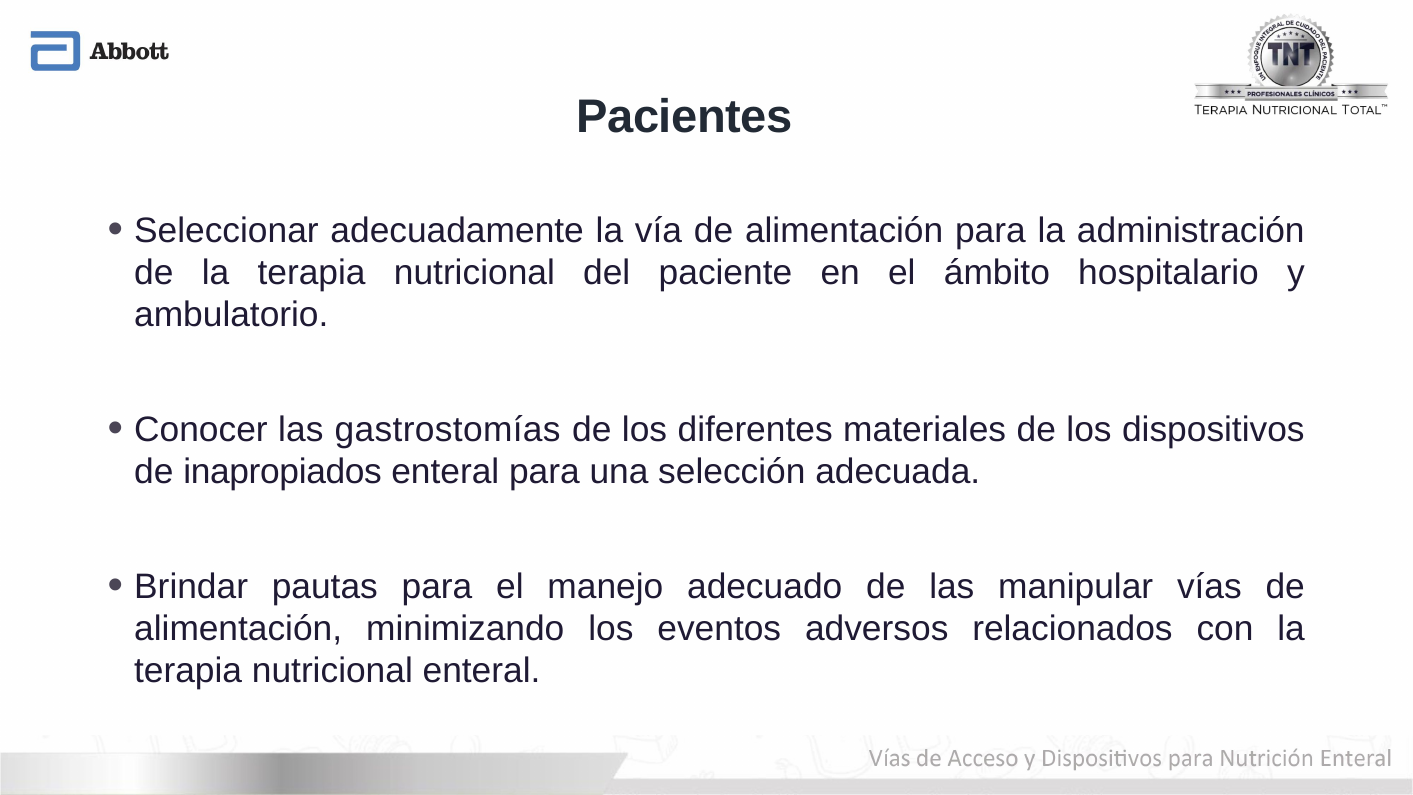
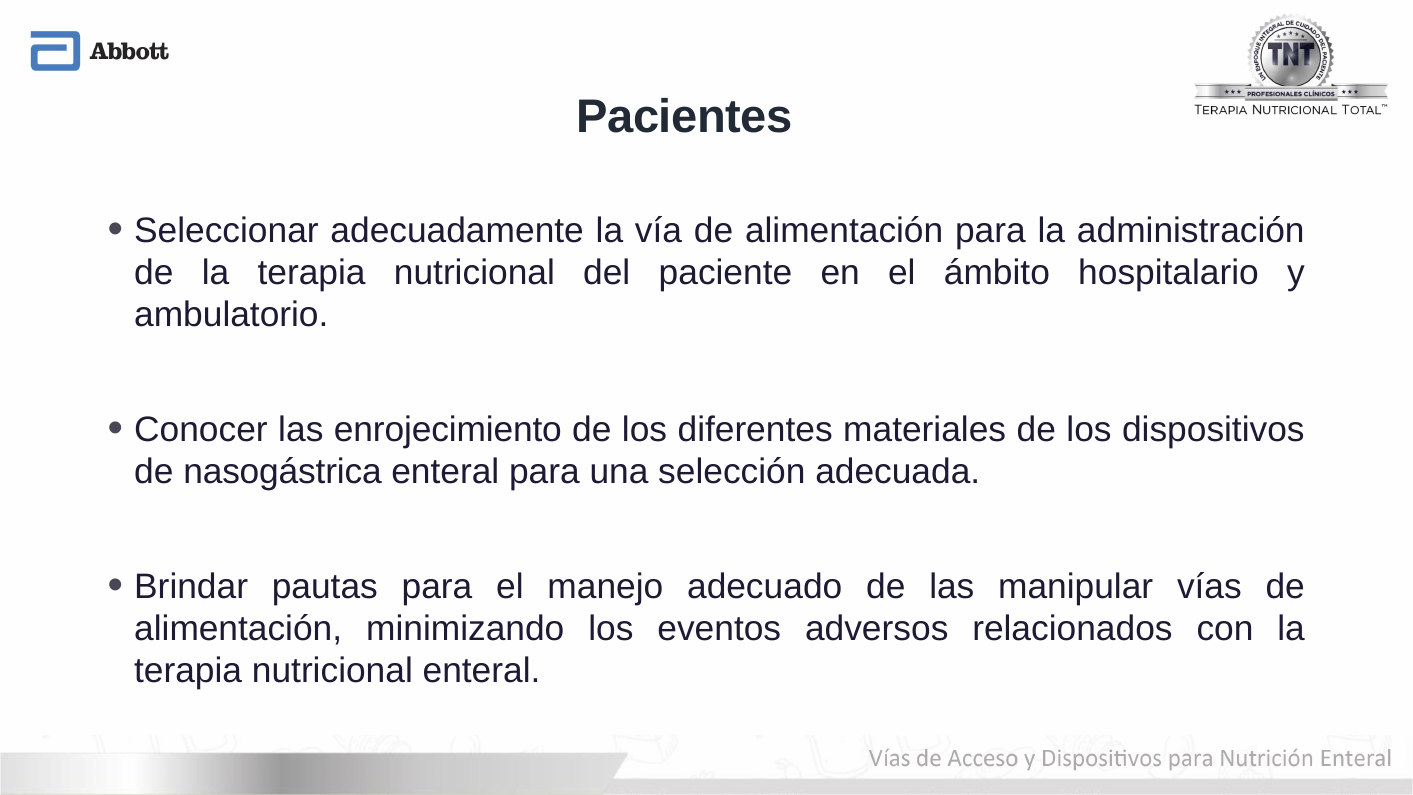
gastrostomías: gastrostomías -> enrojecimiento (448, 430)
inapropiados: inapropiados -> nasogástrica (282, 472)
